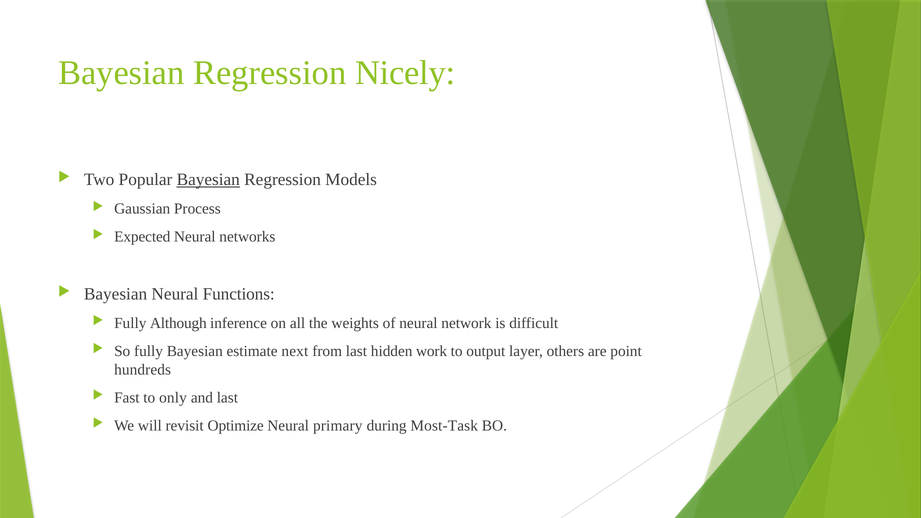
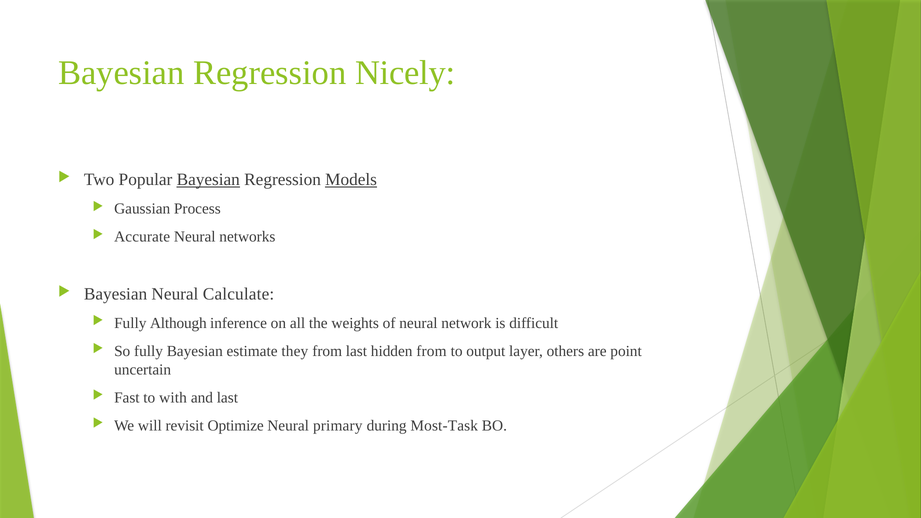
Models underline: none -> present (351, 180)
Expected: Expected -> Accurate (142, 237)
Functions: Functions -> Calculate (239, 294)
next: next -> they (295, 351)
hidden work: work -> from (431, 351)
hundreds: hundreds -> uncertain (143, 370)
only: only -> with (173, 398)
